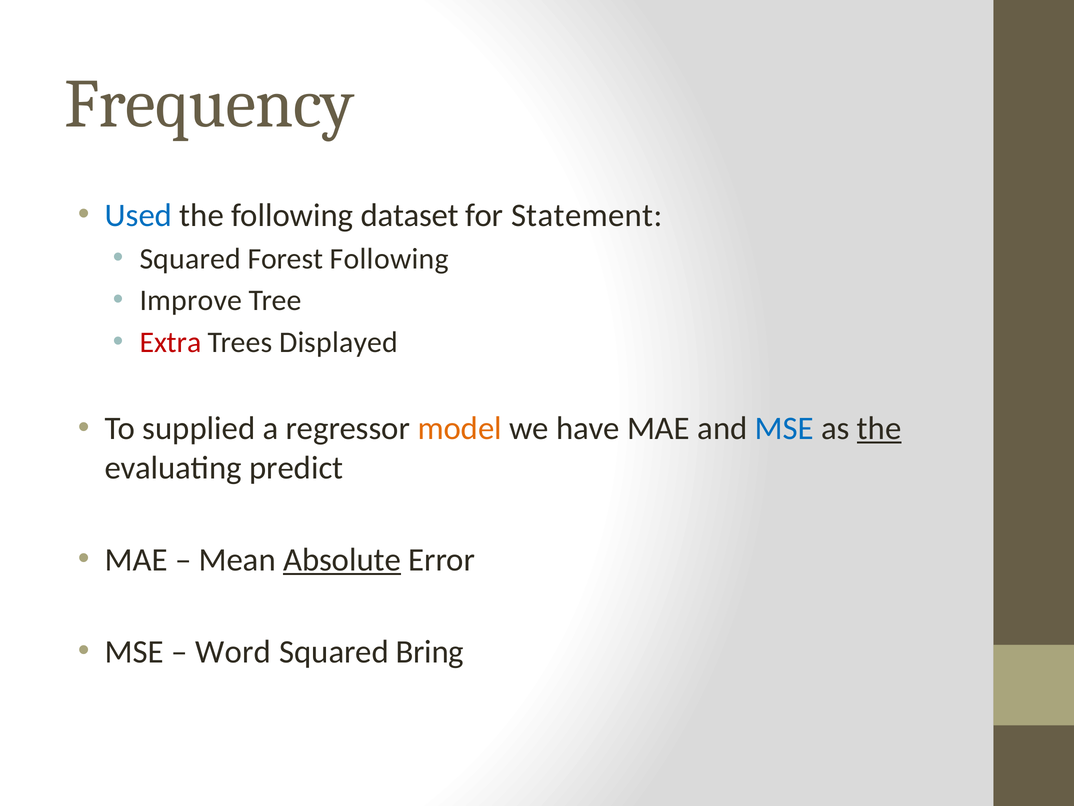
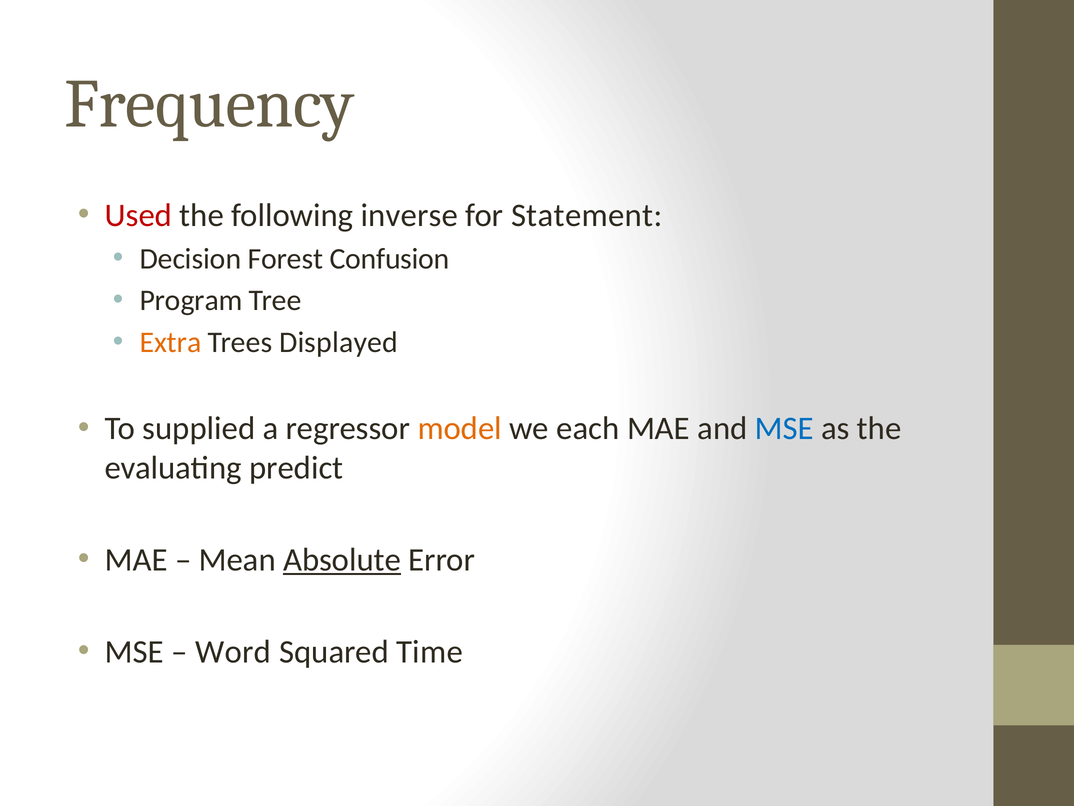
Used colour: blue -> red (138, 215)
dataset: dataset -> inverse (409, 215)
Squared: Squared -> Decision (190, 259)
Forest Following: Following -> Confusion (390, 259)
Improve: Improve -> Program (191, 300)
Extra colour: red -> orange (171, 342)
have: have -> each (588, 428)
the underline: present -> none (879, 428)
Bring: Bring -> Time (430, 651)
